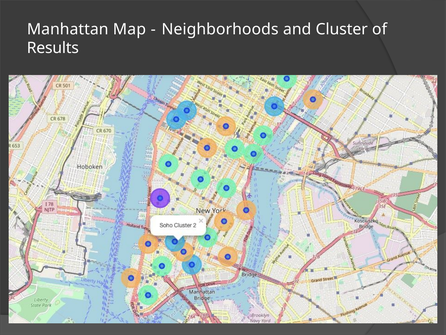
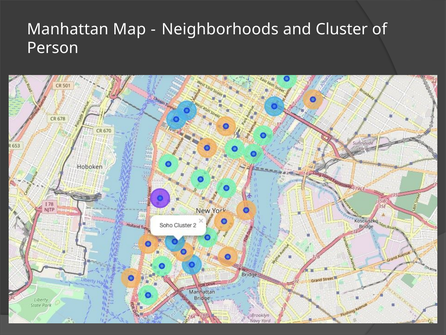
Results: Results -> Person (53, 48)
